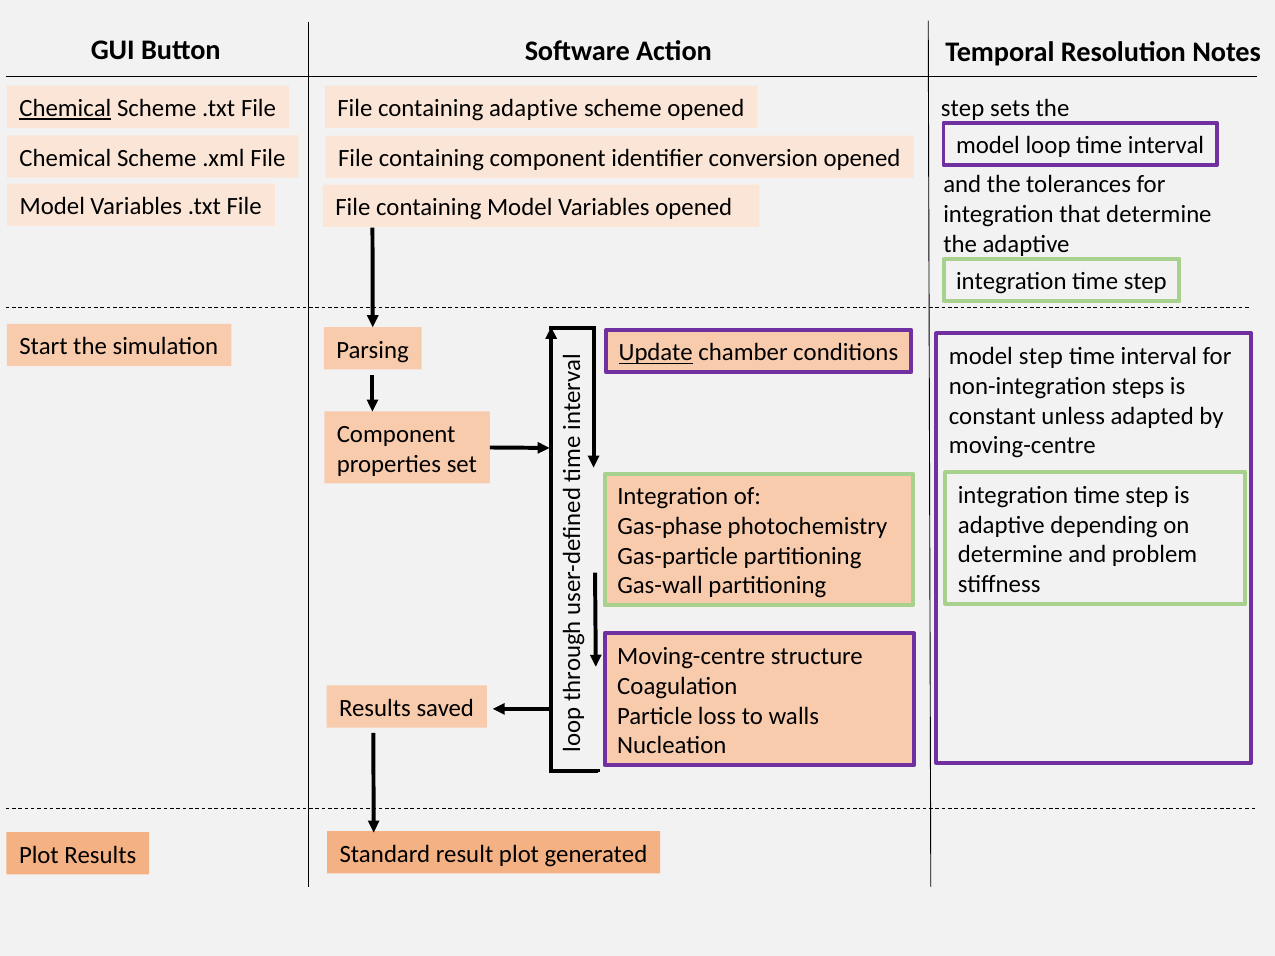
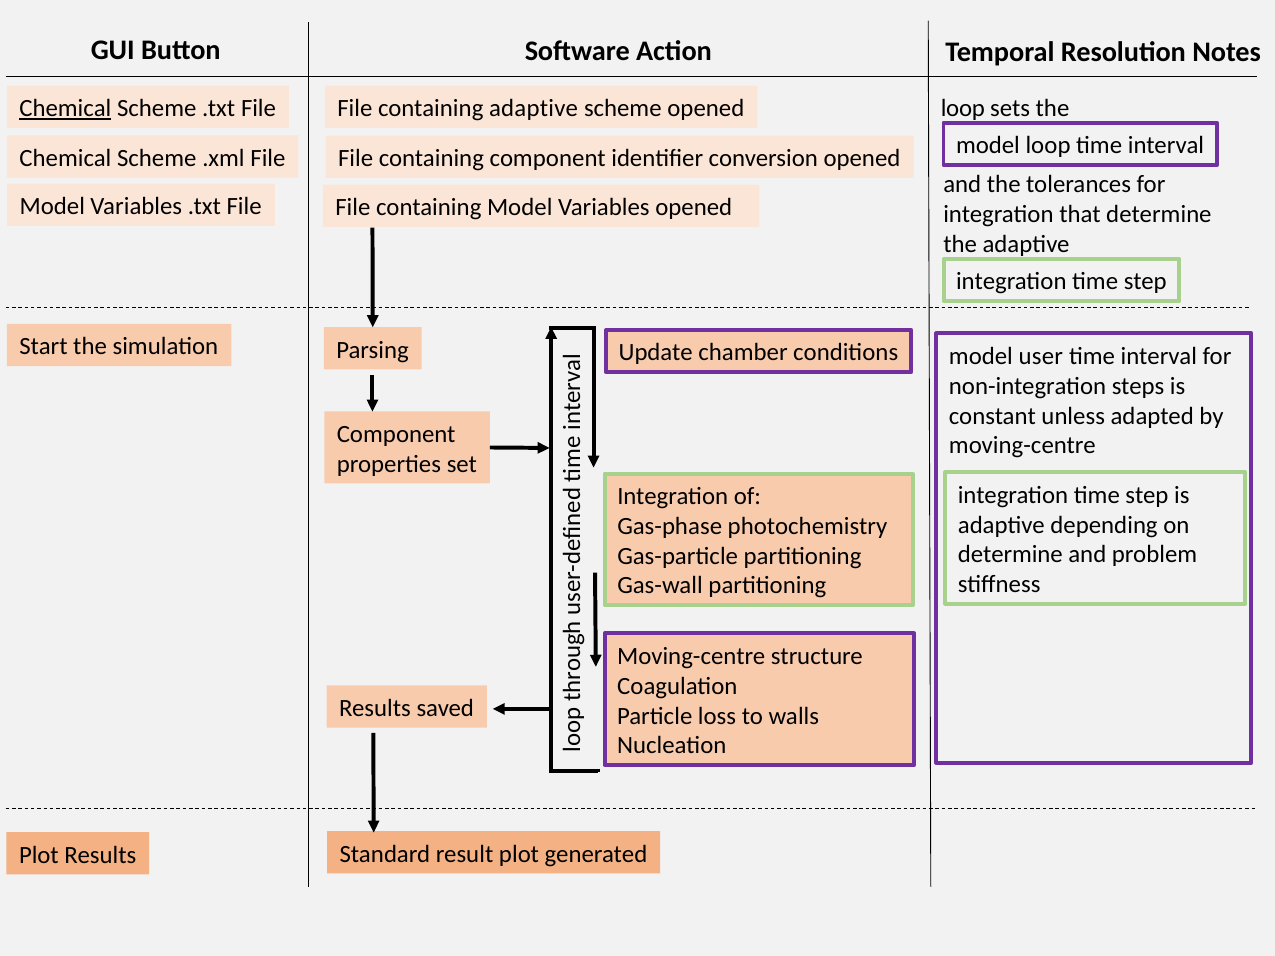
step: step -> loop (963, 108)
Update underline: present -> none (656, 353)
model step: step -> user (1041, 356)
